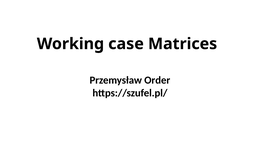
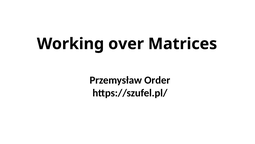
case: case -> over (126, 44)
